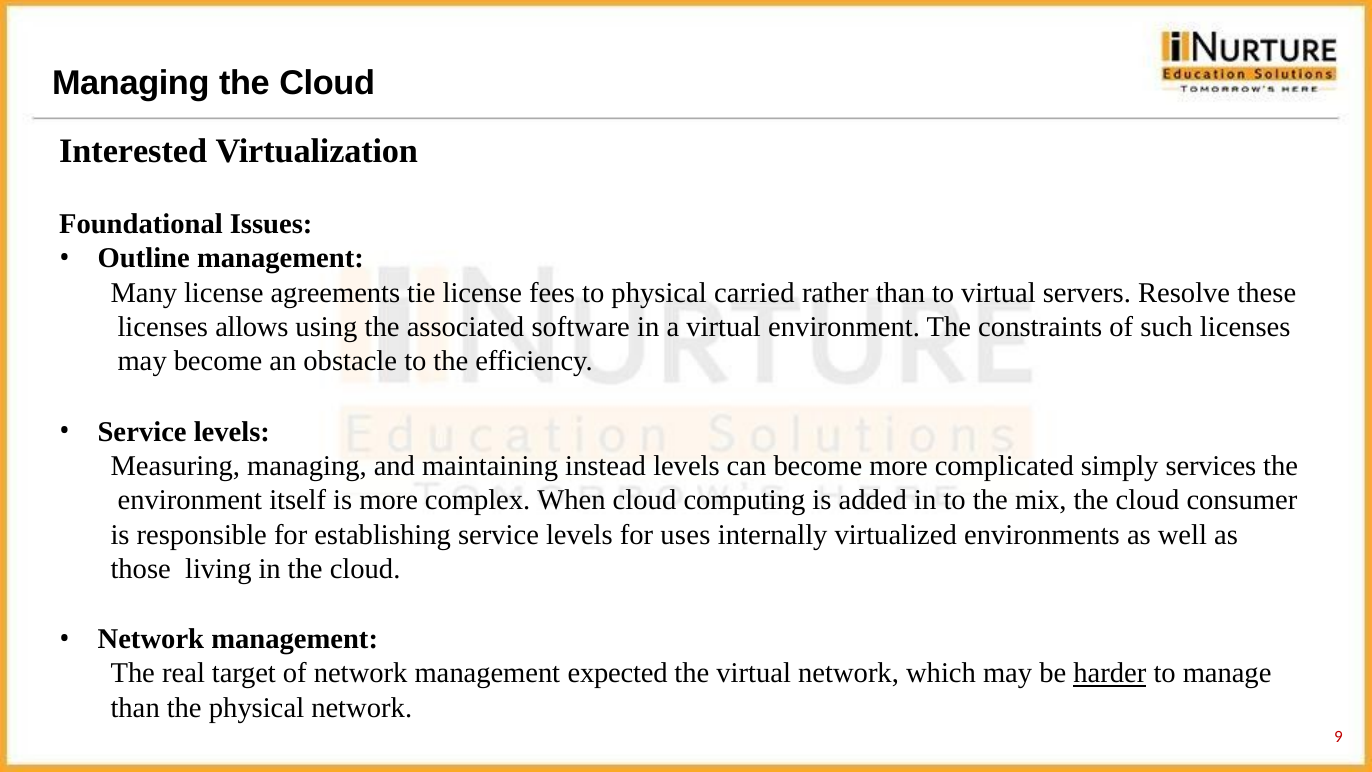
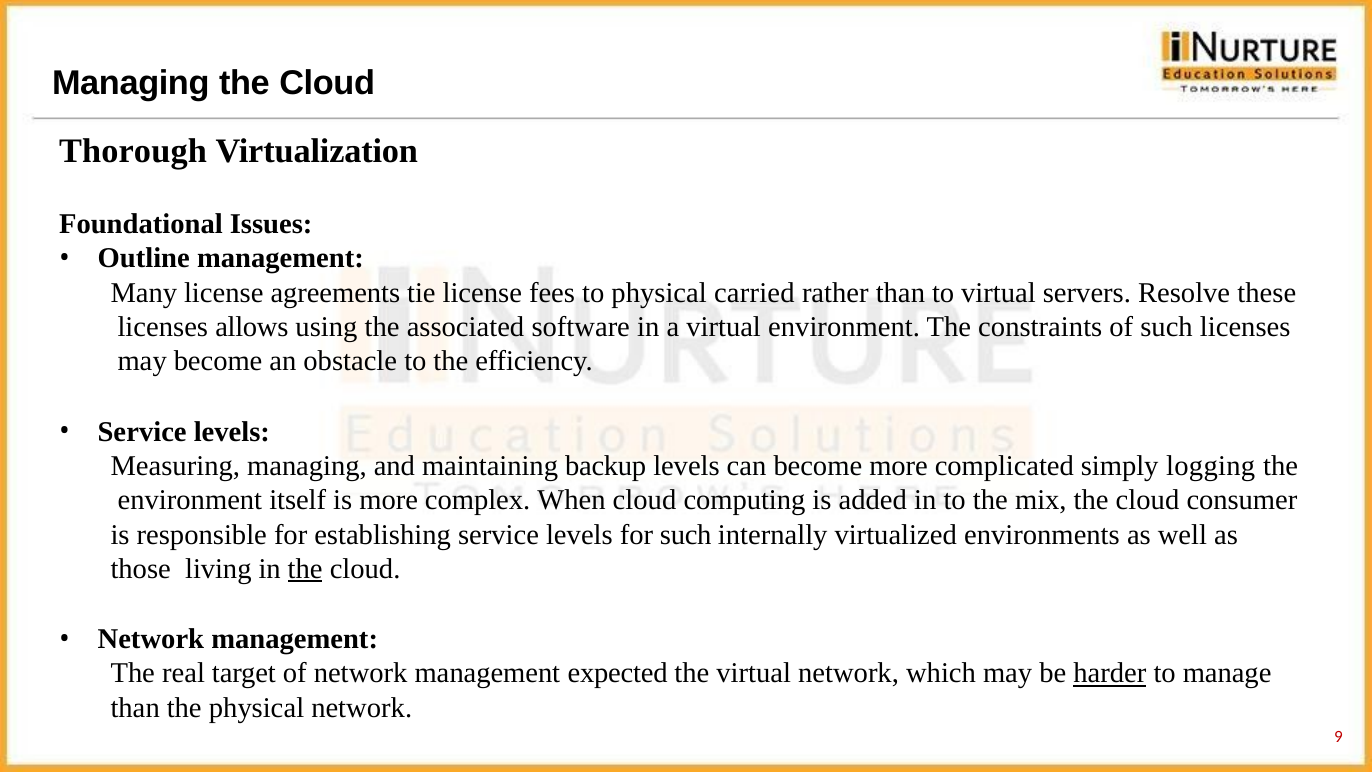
Interested: Interested -> Thorough (133, 151)
instead: instead -> backup (606, 466)
services: services -> logging (1211, 466)
for uses: uses -> such (686, 534)
the underline: none -> present (305, 569)
